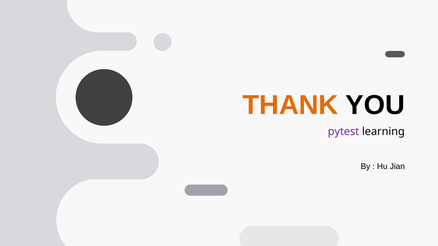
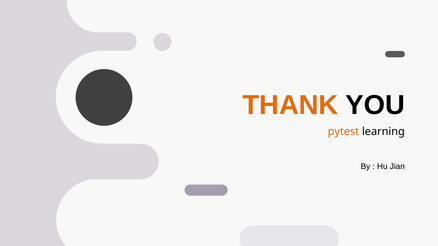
pytest colour: purple -> orange (343, 132)
